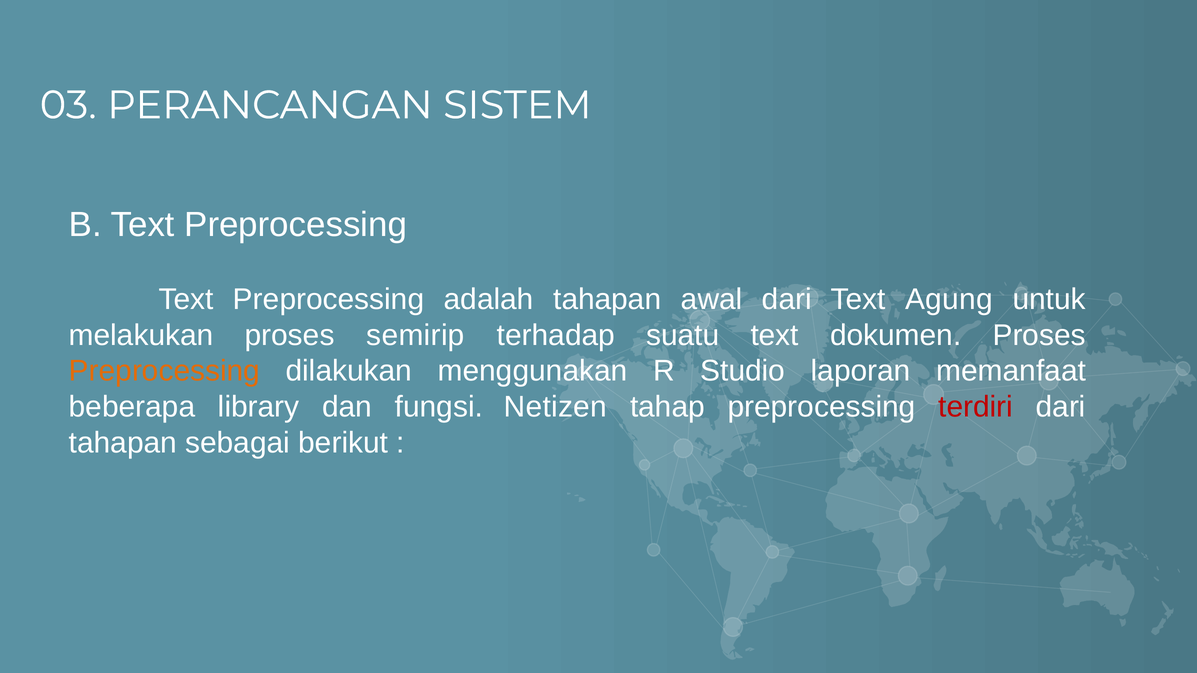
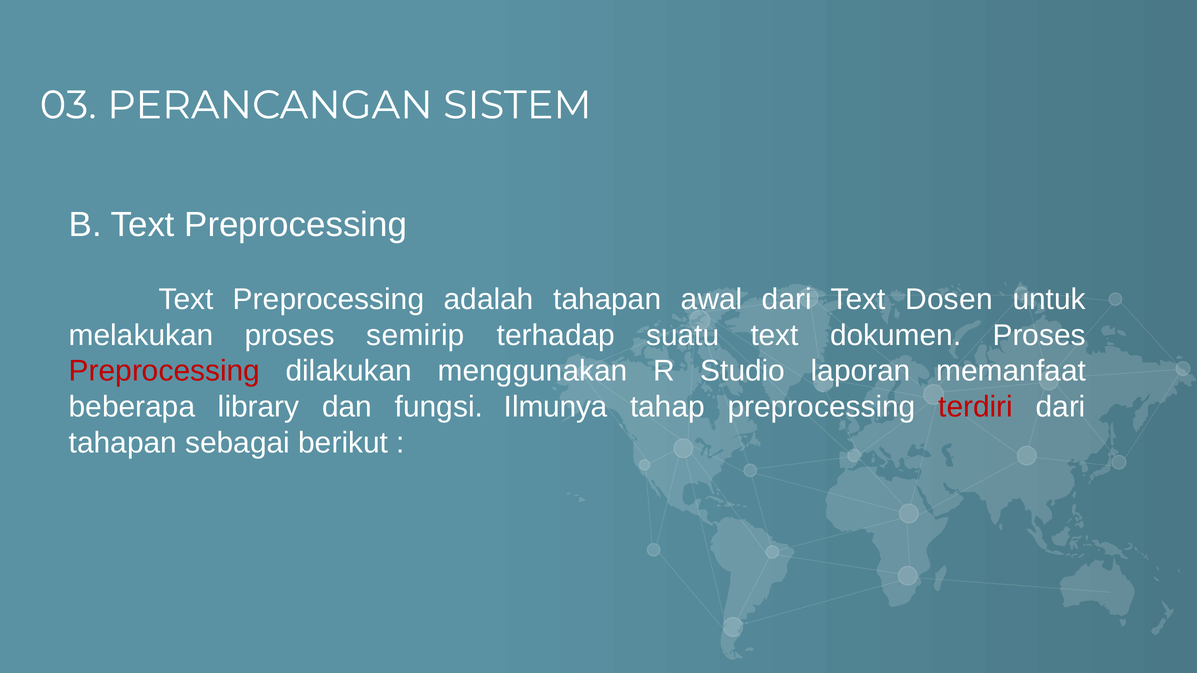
Agung: Agung -> Dosen (949, 299)
Preprocessing colour: orange -> red (164, 371)
Netizen: Netizen -> Ilmunya (556, 407)
